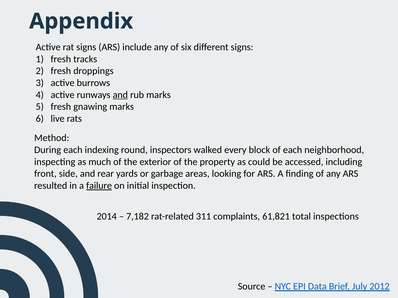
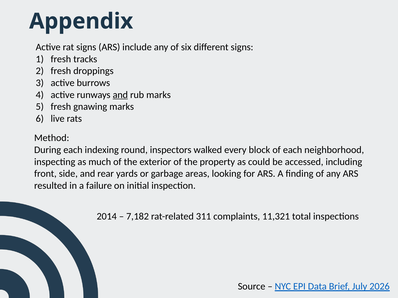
failure underline: present -> none (99, 186)
61,821: 61,821 -> 11,321 (276, 217)
2012: 2012 -> 2026 (380, 287)
